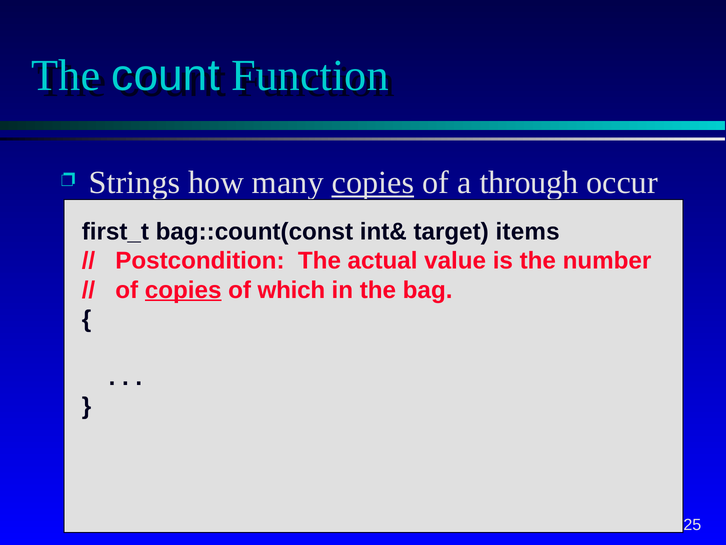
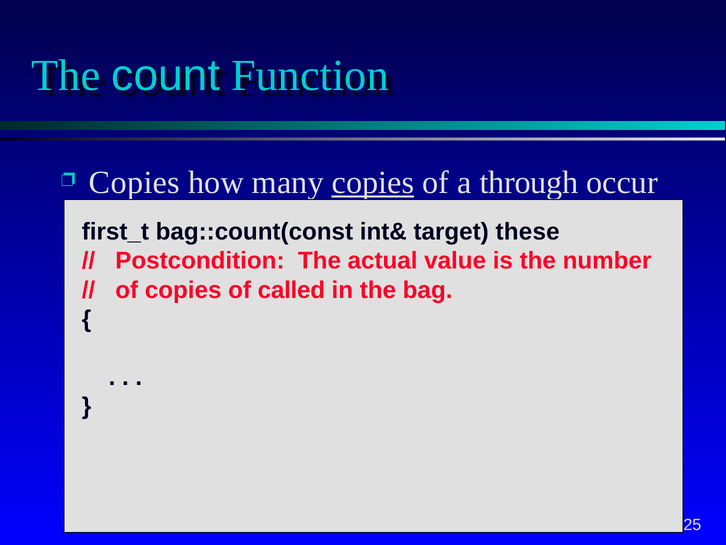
Strings: Strings -> Copies (134, 182)
items: items -> these (528, 232)
copies underline: present -> none (183, 290)
which: which -> called (291, 290)
